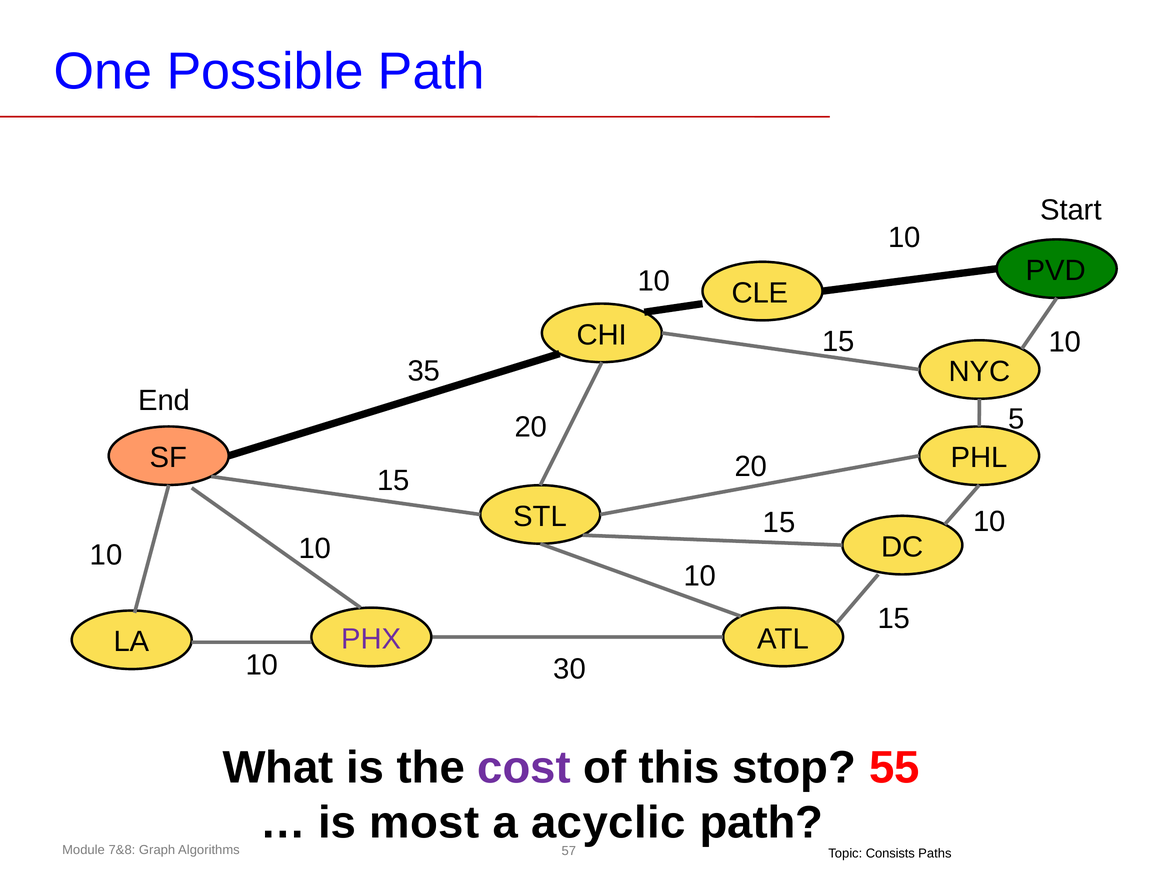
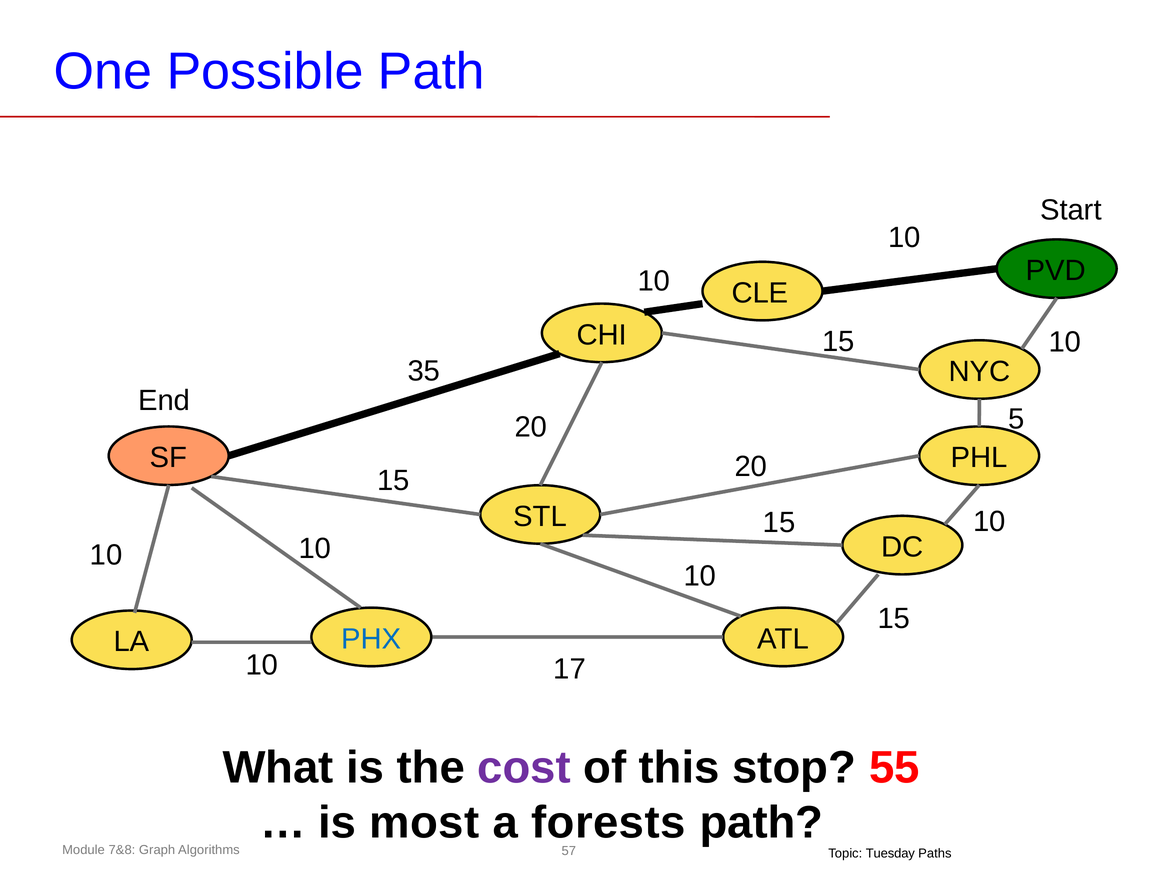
PHX colour: purple -> blue (371, 639)
30: 30 -> 17 (570, 669)
acyclic: acyclic -> forests (608, 823)
Consists: Consists -> Tuesday (890, 854)
